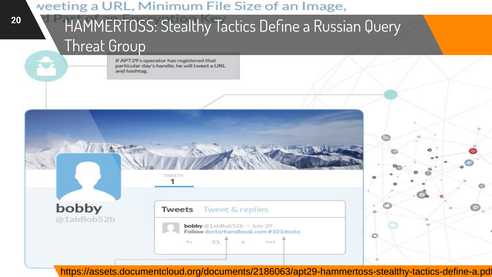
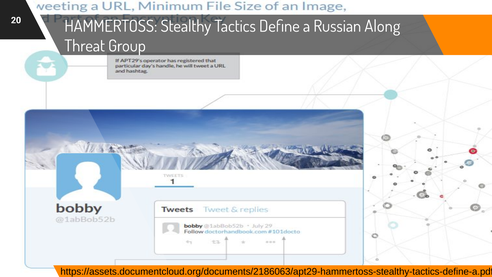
Query: Query -> Along (382, 26)
